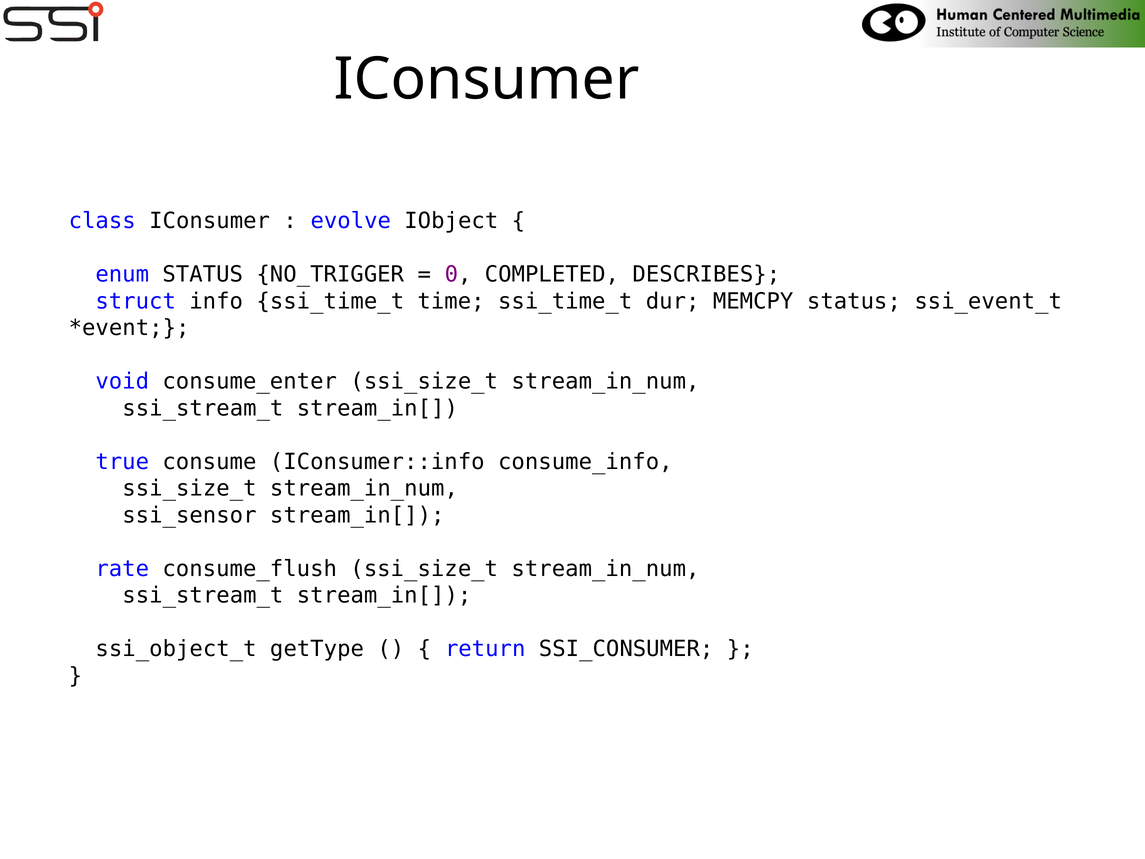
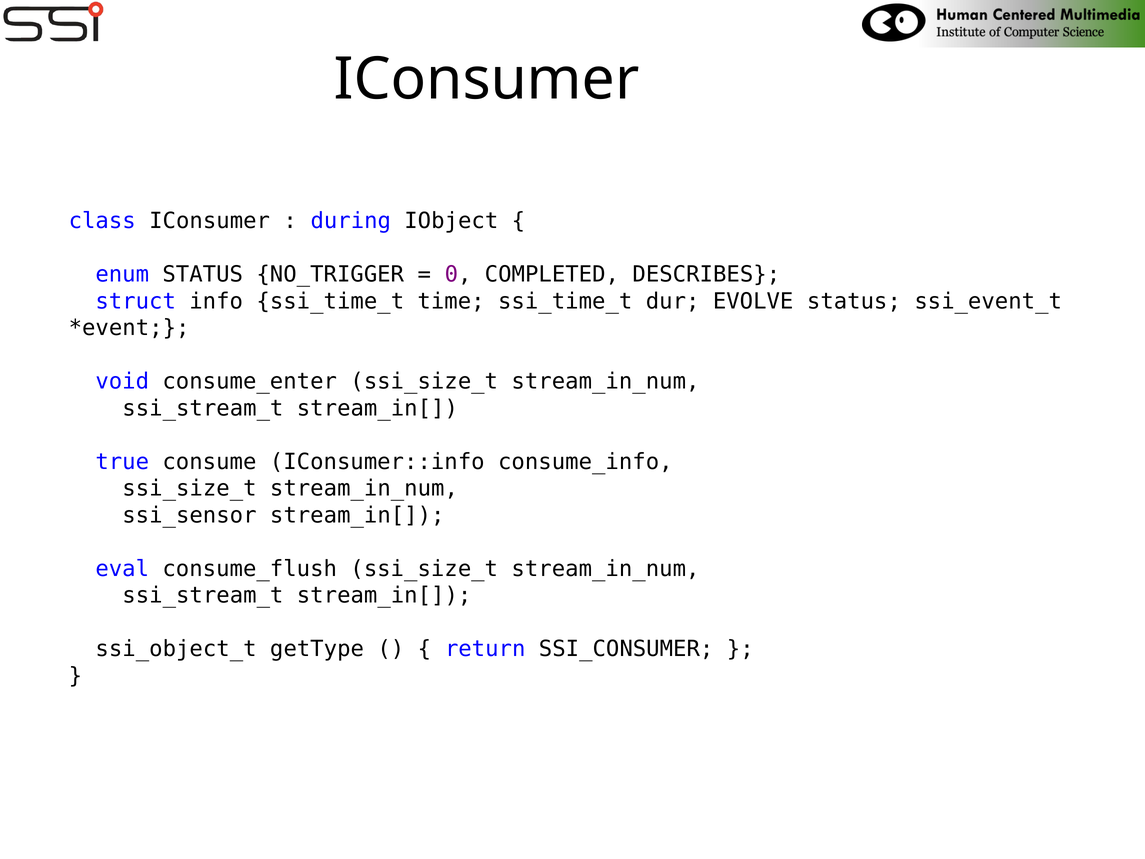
evolve: evolve -> during (351, 221)
MEMCPY: MEMCPY -> EVOLVE (753, 301)
rate: rate -> eval (122, 569)
